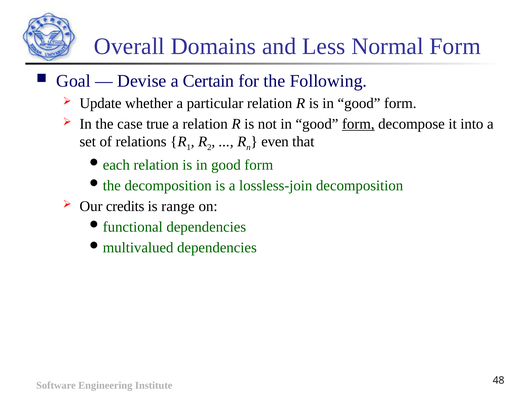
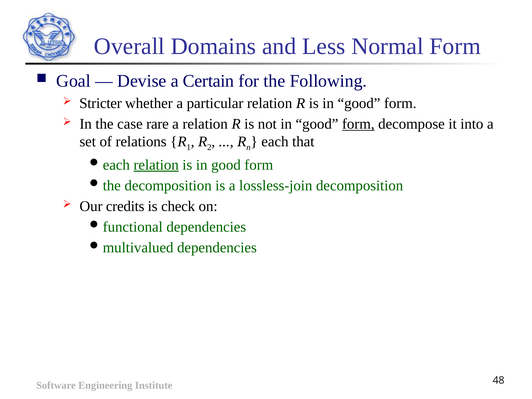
Update: Update -> Stricter (101, 103)
true: true -> rare (158, 124)
even: even -> each (275, 142)
relation underline: none -> present (156, 165)
range: range -> check (178, 206)
